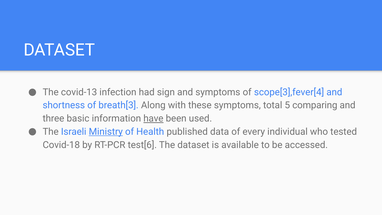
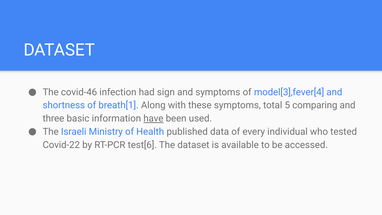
covid-13: covid-13 -> covid-46 (79, 92)
scope[3],fever[4: scope[3],fever[4 -> model[3],fever[4 (289, 92)
breath[3: breath[3 -> breath[1 (119, 105)
Ministry underline: present -> none (106, 132)
Covid-18: Covid-18 -> Covid-22 (61, 145)
